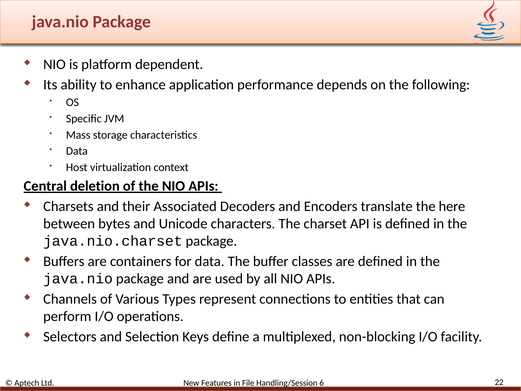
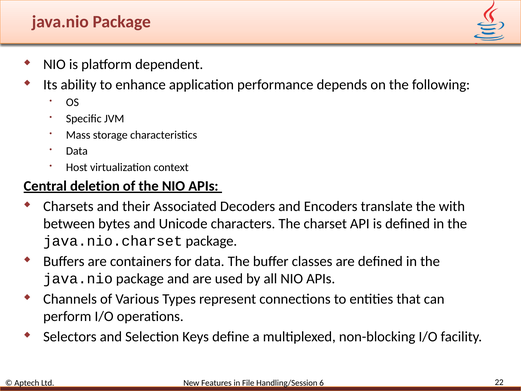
here: here -> with (452, 206)
